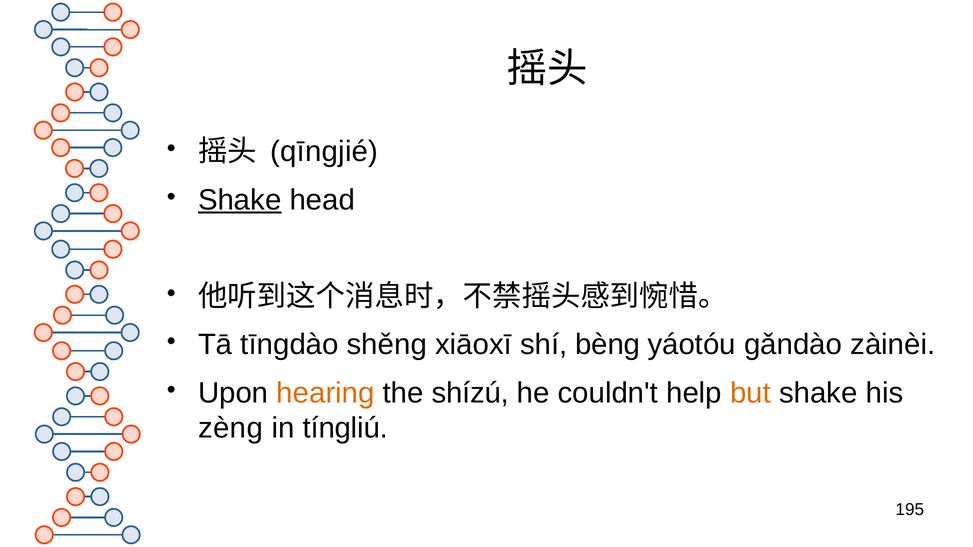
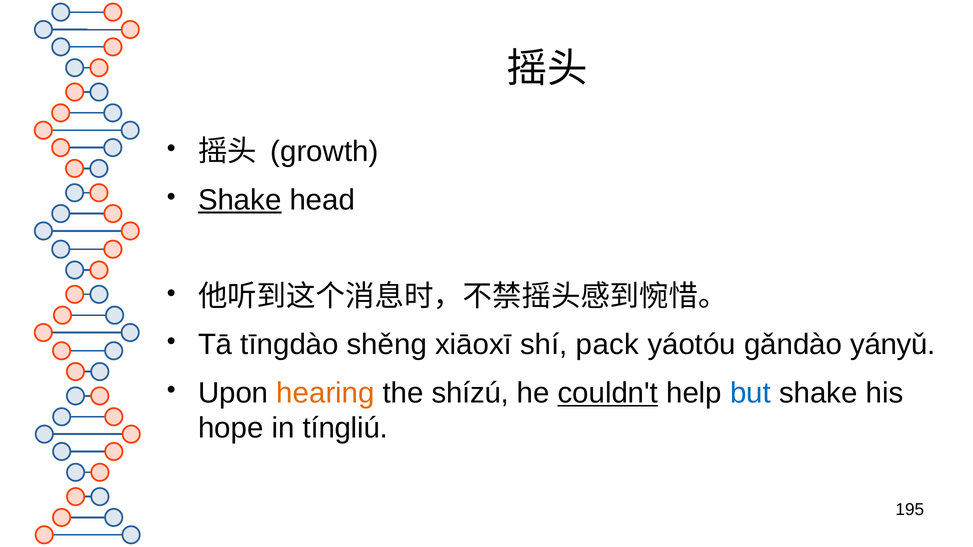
qīngjié: qīngjié -> growth (324, 152)
bèng: bèng -> pack (607, 345)
zàinèi: zàinèi -> yányǔ (893, 345)
couldn't underline: none -> present (608, 393)
but colour: orange -> blue (750, 393)
zèng: zèng -> hope (231, 429)
